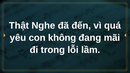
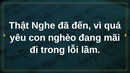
không: không -> nghèo (62, 38)
